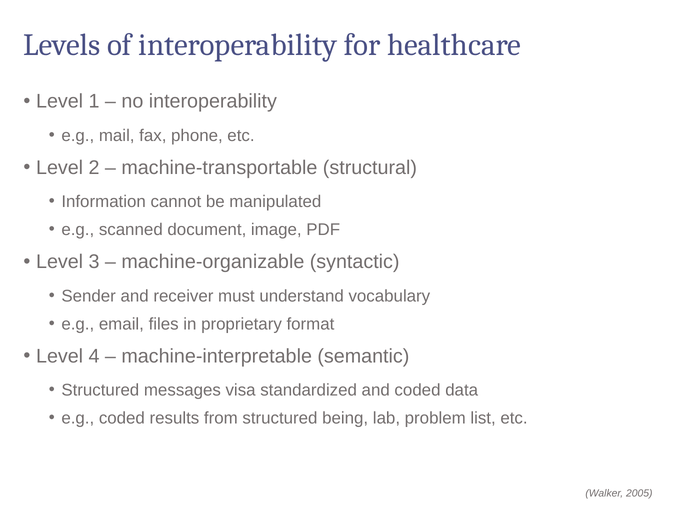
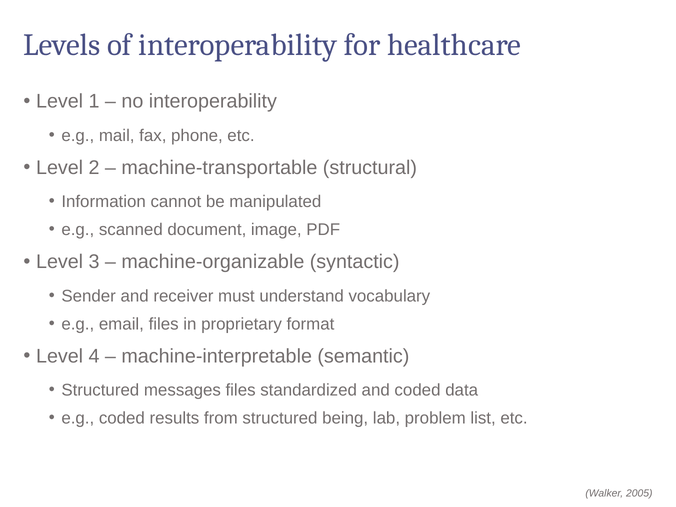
messages visa: visa -> files (241, 390)
